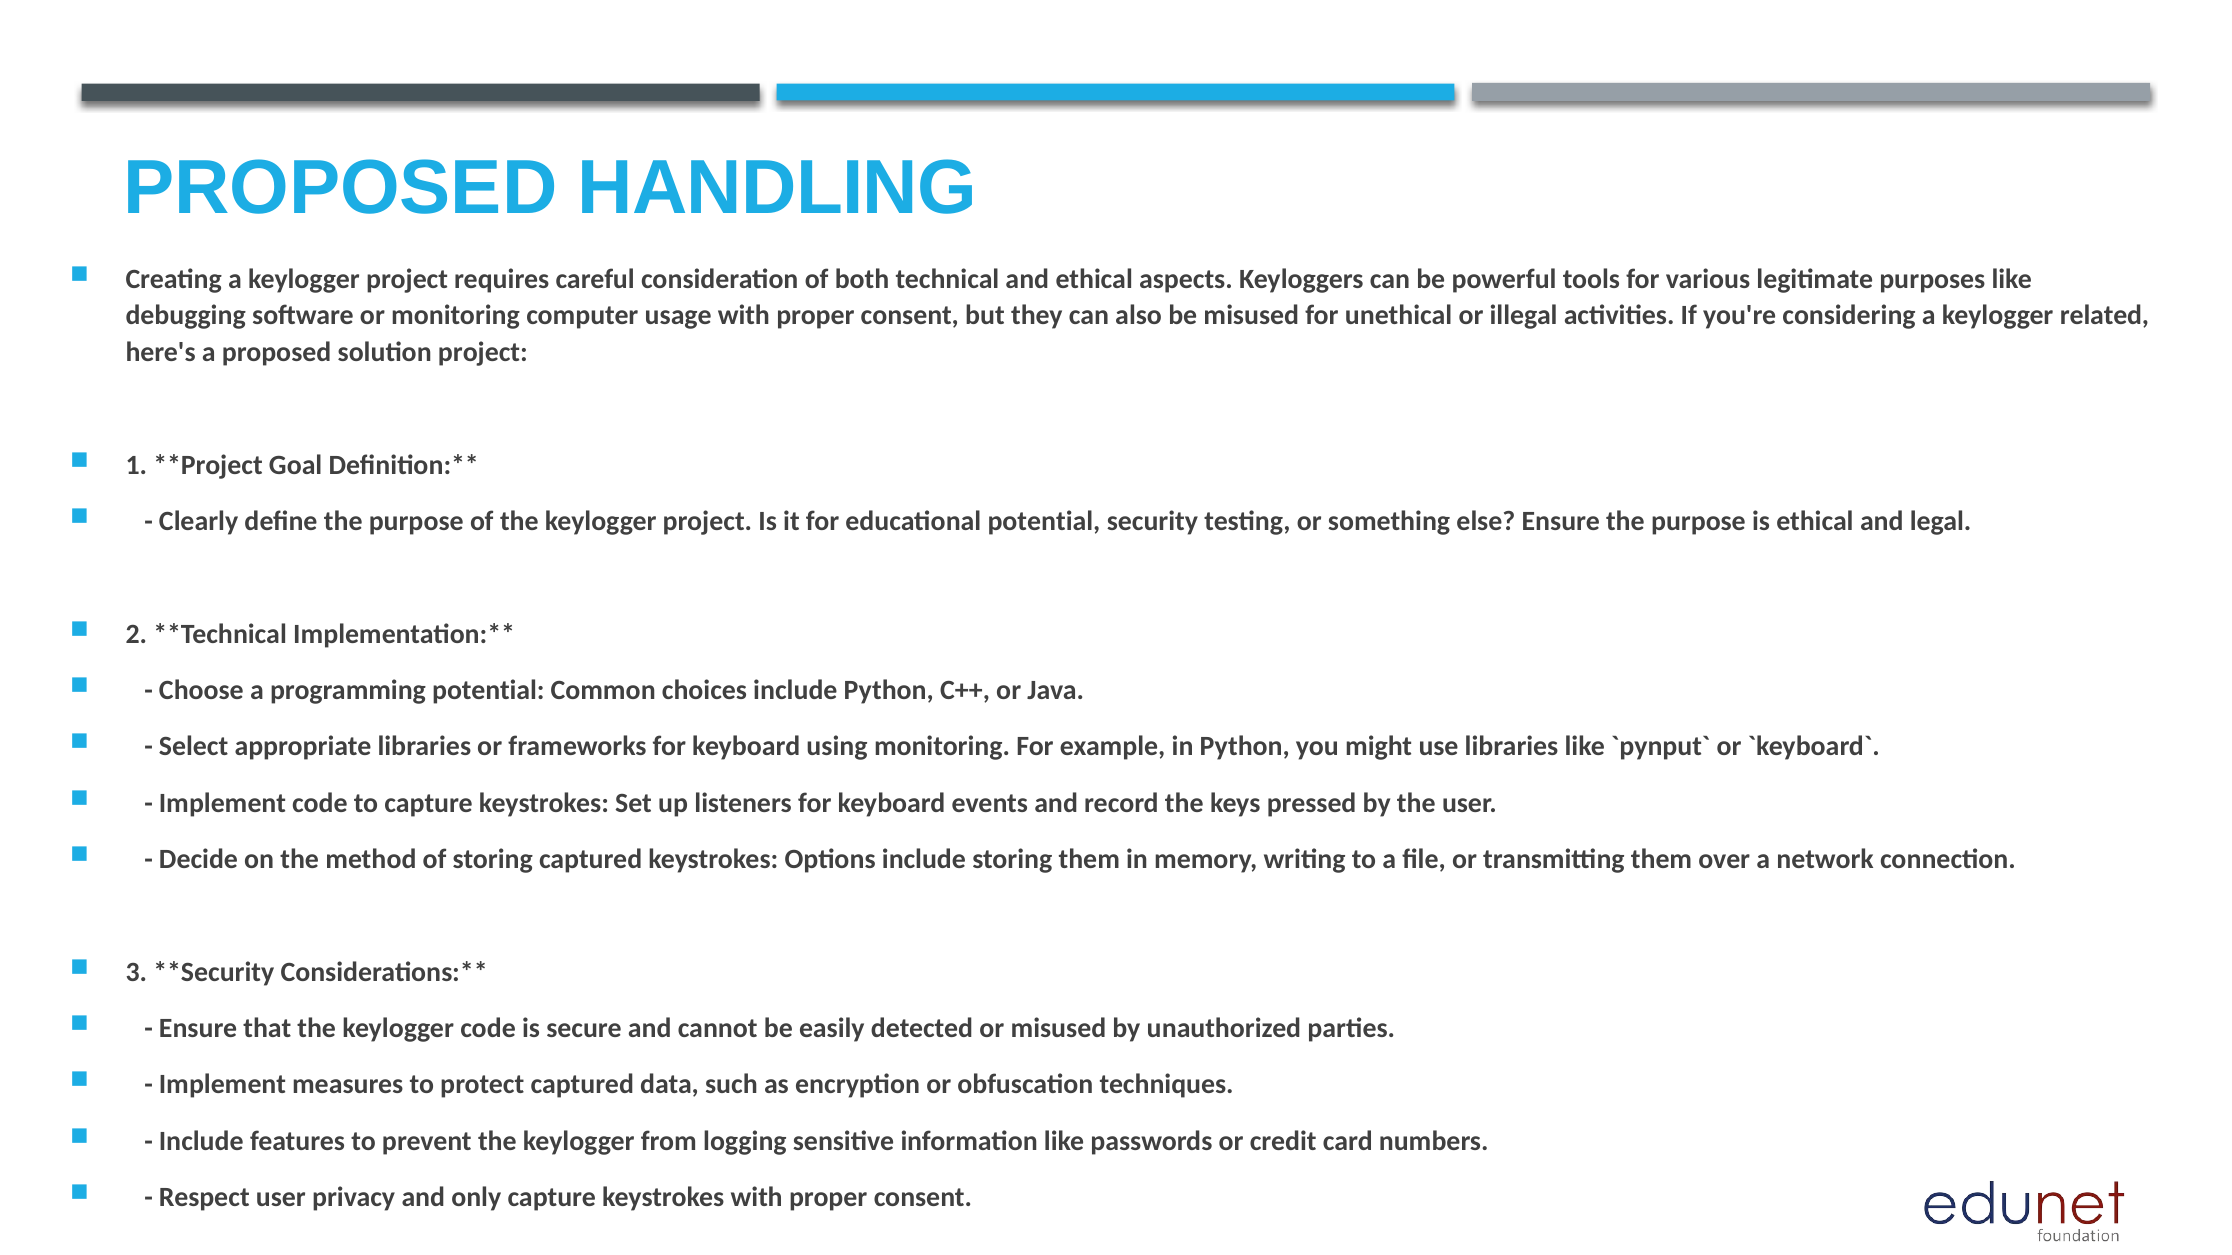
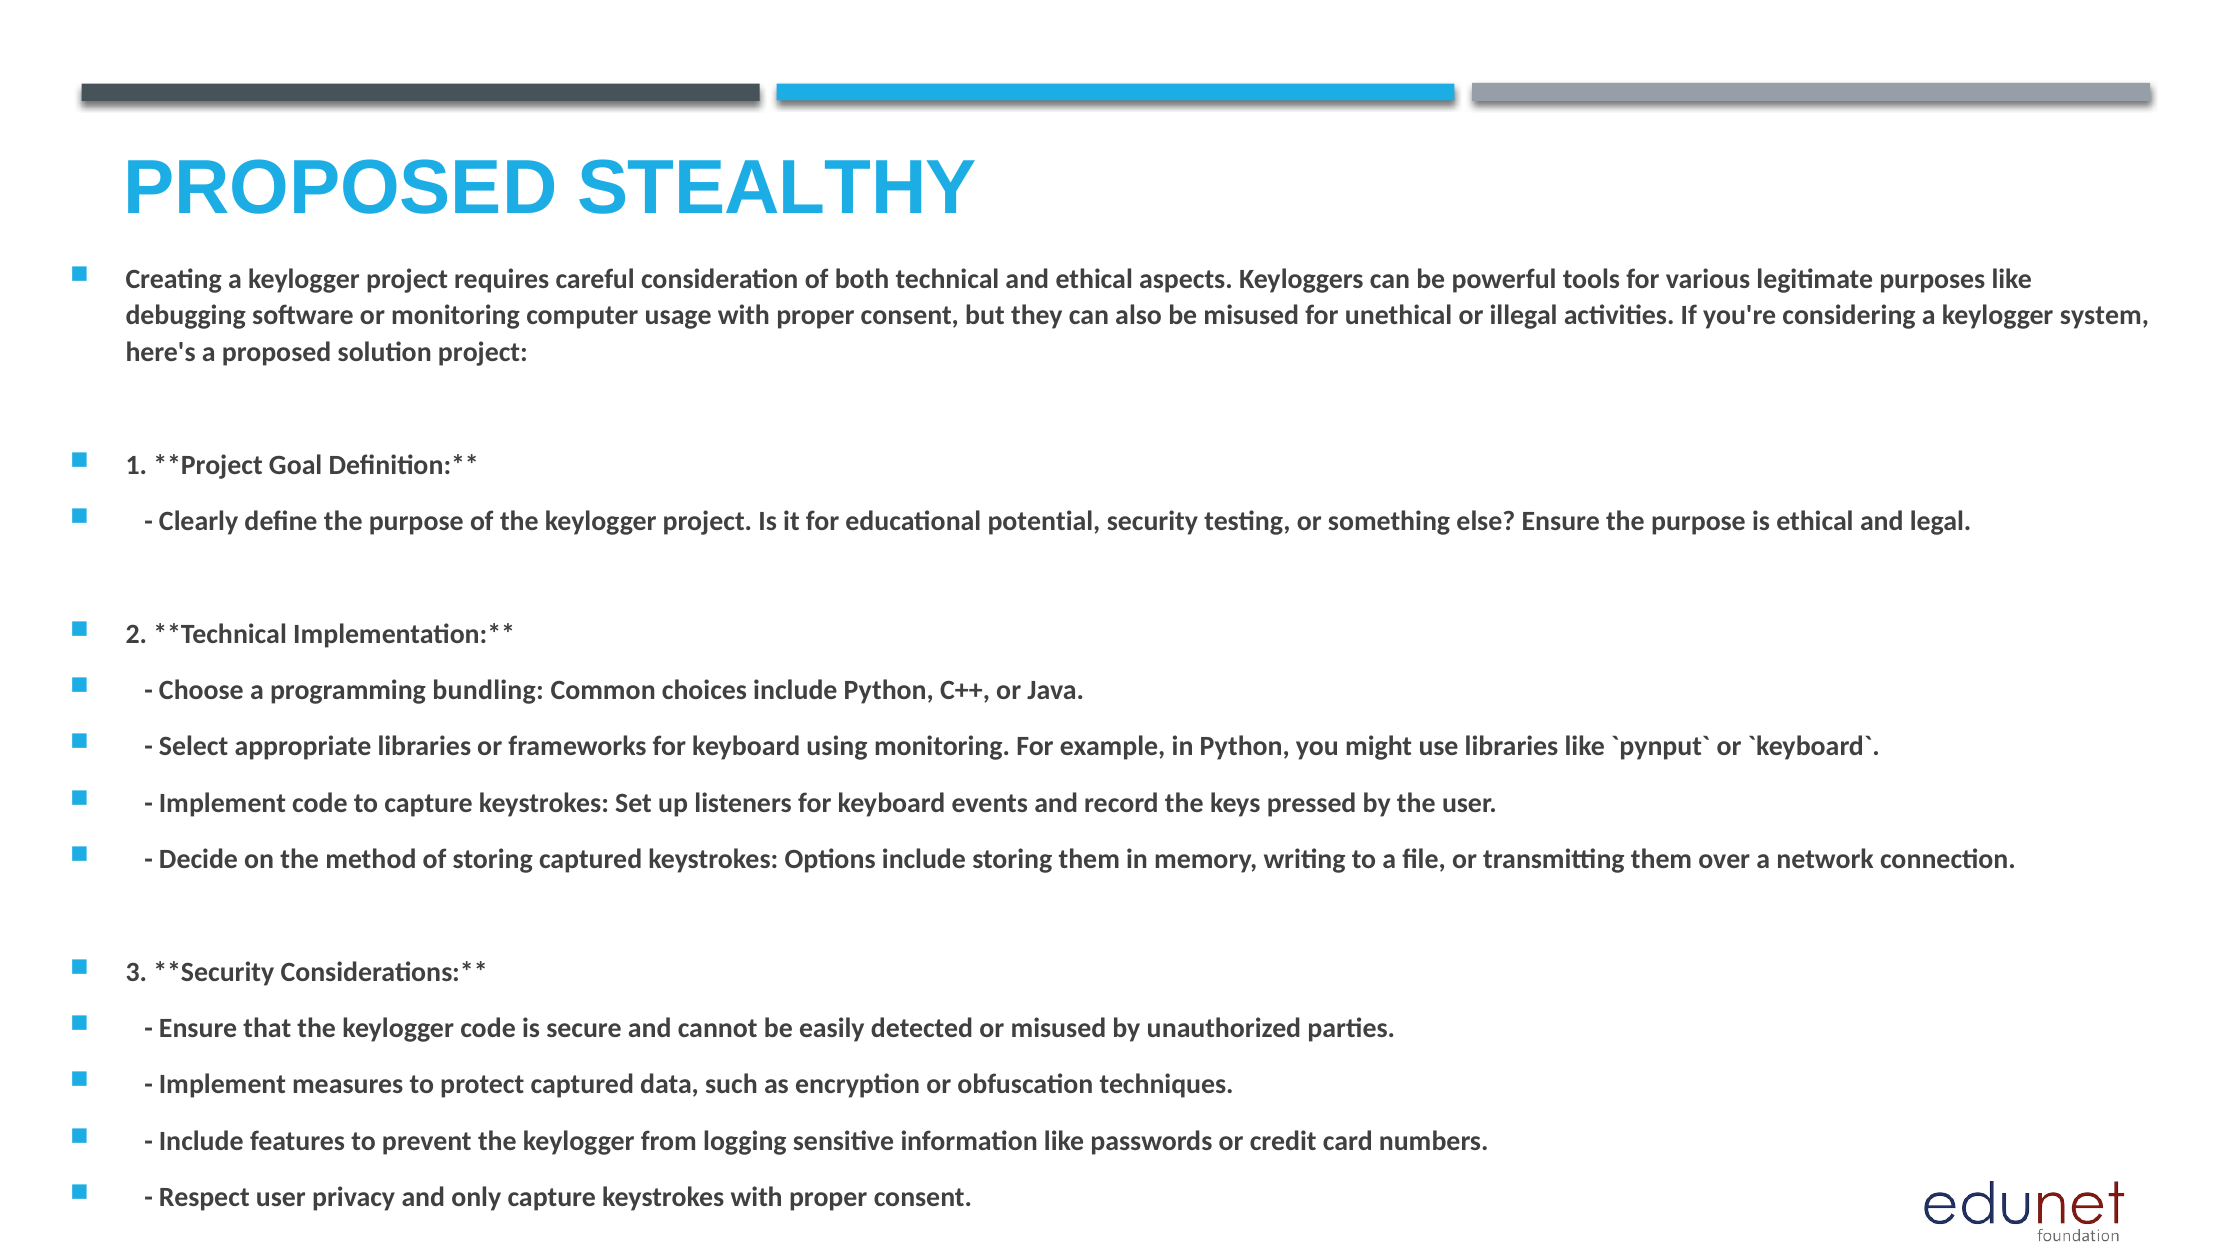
HANDLING: HANDLING -> STEALTHY (777, 188)
related: related -> system (2104, 316)
programming potential: potential -> bundling (488, 691)
